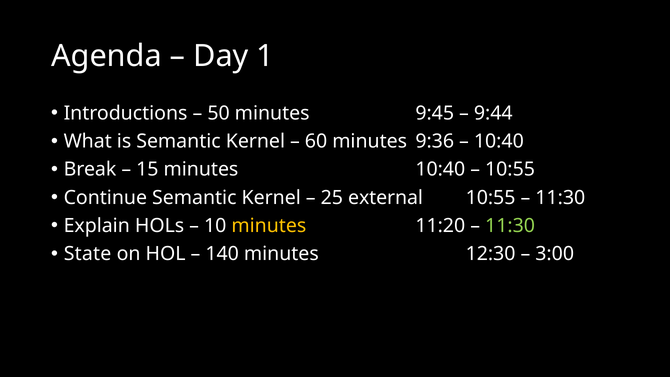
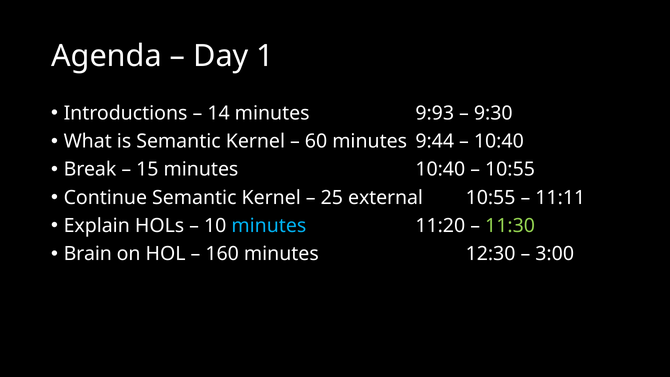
50: 50 -> 14 (219, 113)
9:45: 9:45 -> 9:93 (435, 113)
9:44: 9:44 -> 9:30 (493, 113)
9:36: 9:36 -> 9:44 (435, 141)
11:30: 11:30 -> 11:11 (560, 198)
minutes colour: yellow -> light blue (269, 226)
State: State -> Brain (88, 254)
140: 140 -> 160 (222, 254)
